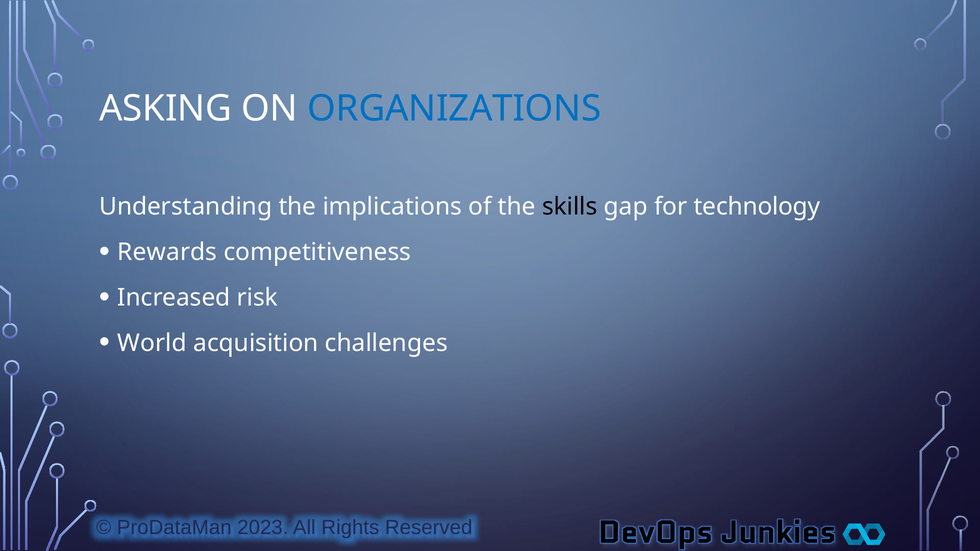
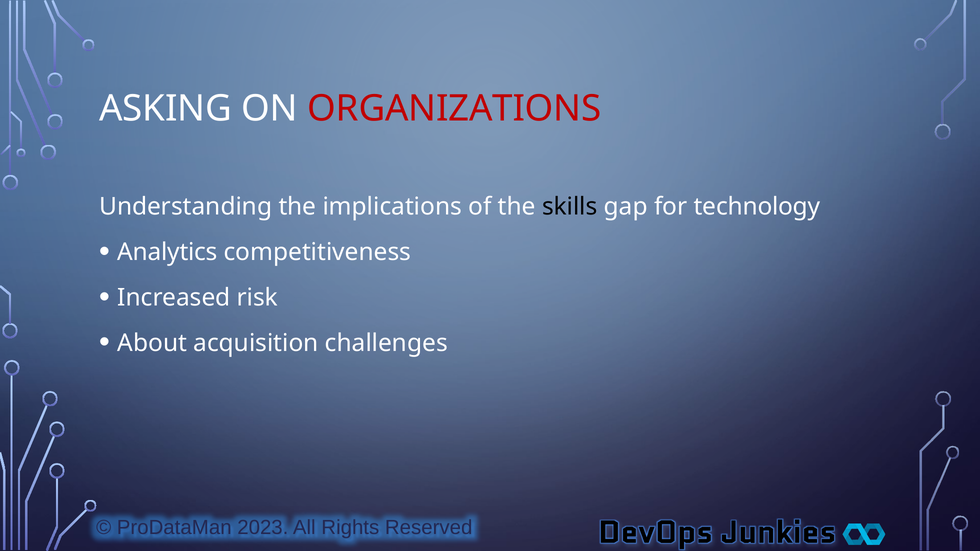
ORGANIZATIONS colour: blue -> red (454, 109)
Rewards: Rewards -> Analytics (168, 252)
World: World -> About (152, 343)
